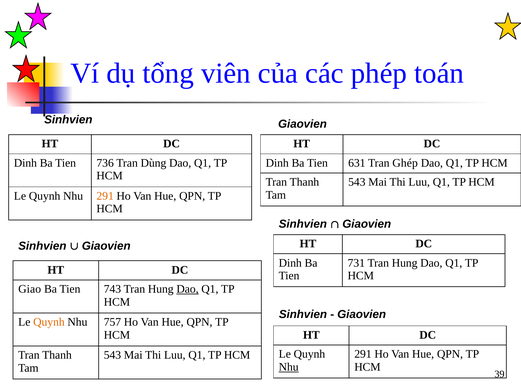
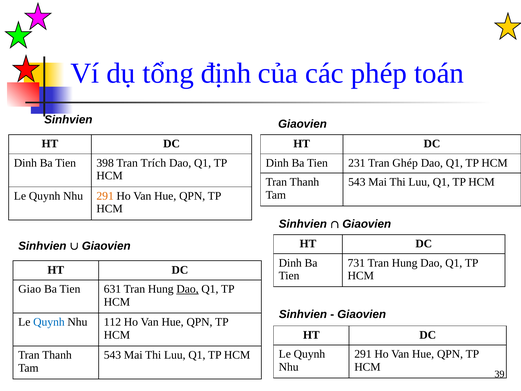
viên: viên -> định (226, 73)
736: 736 -> 398 (105, 163)
Dùng: Dùng -> Trích (153, 163)
631: 631 -> 231 (357, 163)
743: 743 -> 631 (112, 289)
Quynh colour: orange -> blue (49, 322)
757: 757 -> 112 (112, 322)
Nhu underline: present -> none (289, 367)
